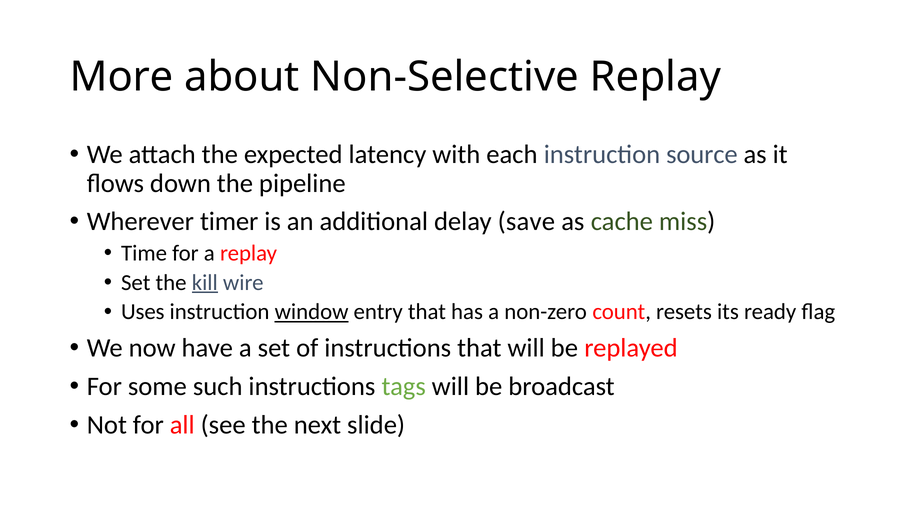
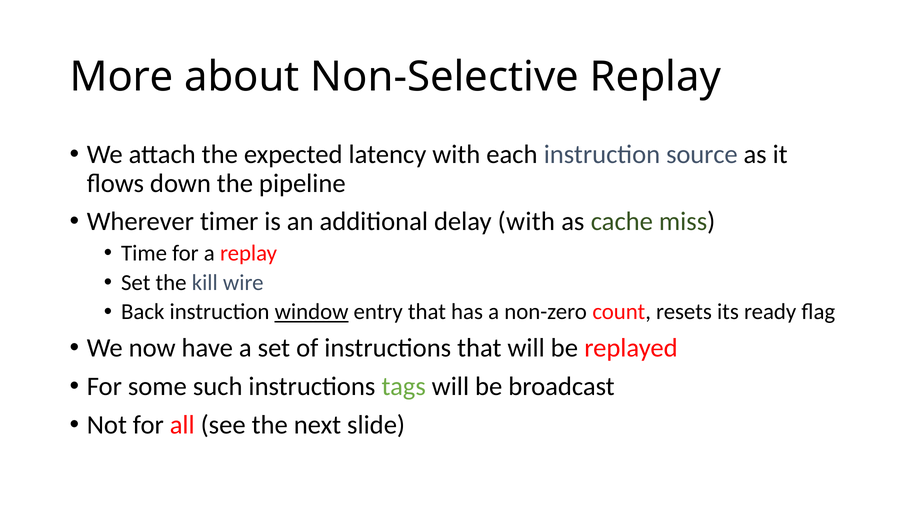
delay save: save -> with (526, 222)
kill underline: present -> none (205, 283)
Uses: Uses -> Back (143, 312)
